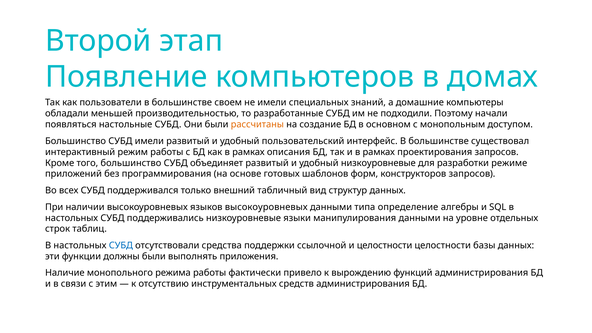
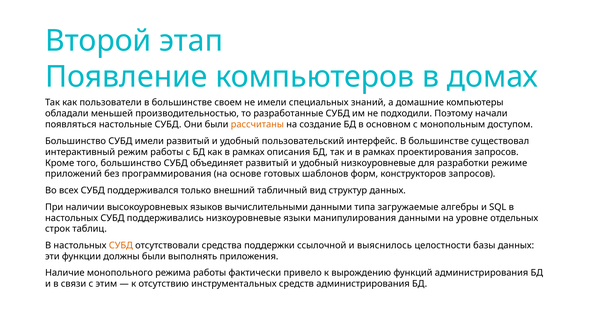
языков высокоуровневых: высокоуровневых -> вычислительными (266, 207)
определение: определение -> загружаемые (408, 207)
СУБД colour: blue -> orange (121, 245)
и целостности: целостности -> выяснилось (384, 245)
